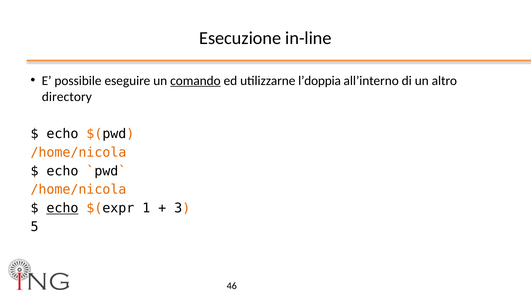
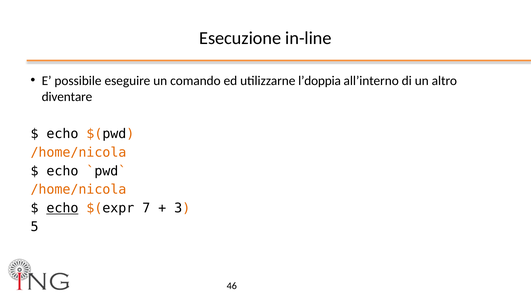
comando underline: present -> none (195, 81)
directory: directory -> diventare (67, 97)
1: 1 -> 7 (146, 208)
